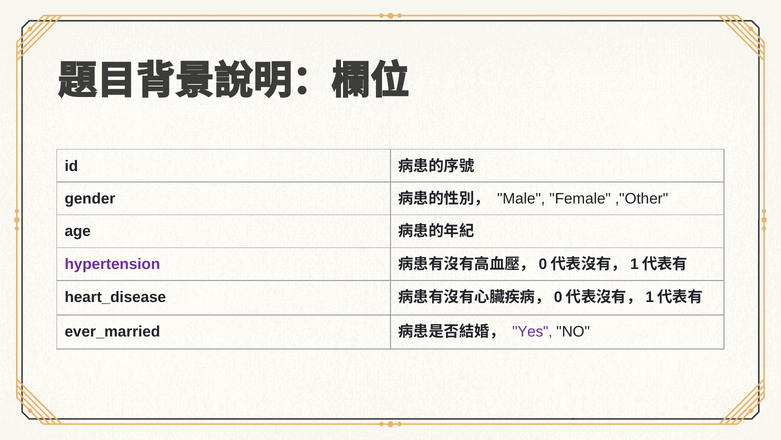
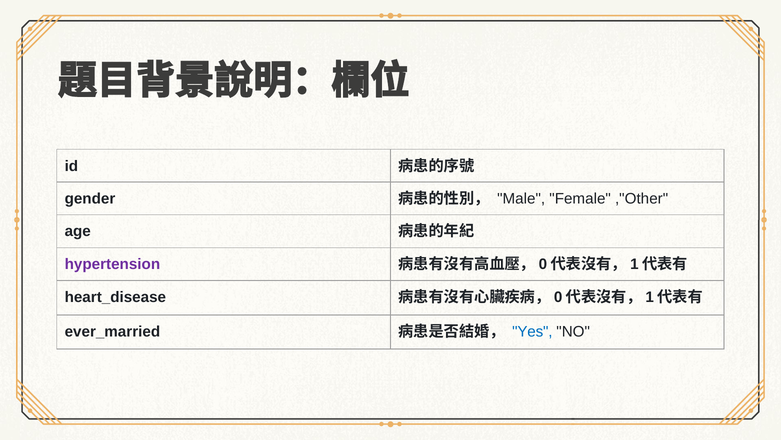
Yes colour: purple -> blue (532, 331)
